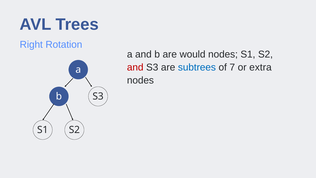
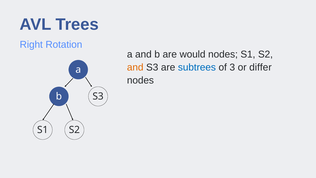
and colour: red -> orange (135, 67)
7: 7 -> 3 (232, 67)
extra: extra -> differ (260, 67)
